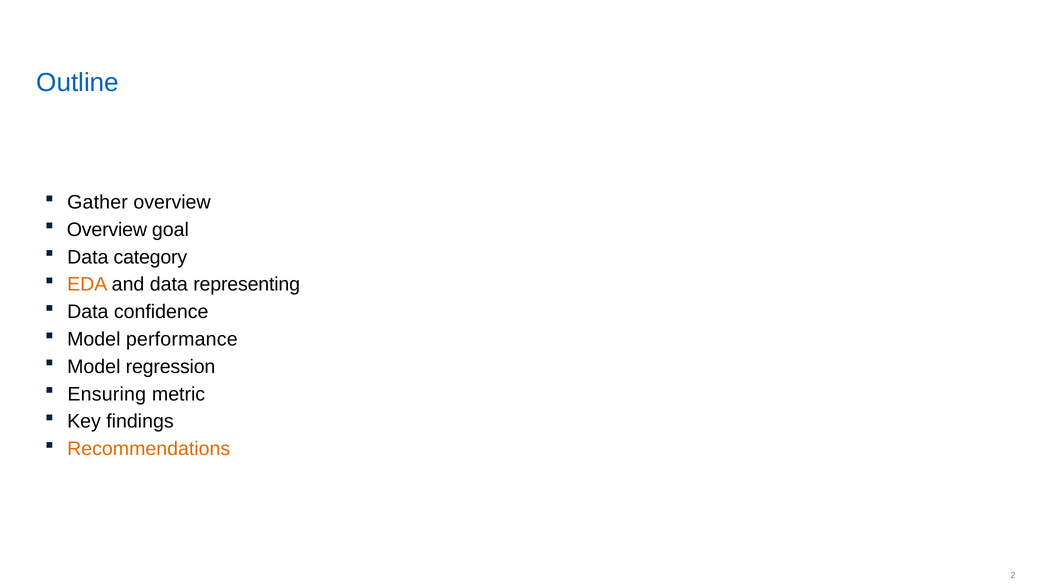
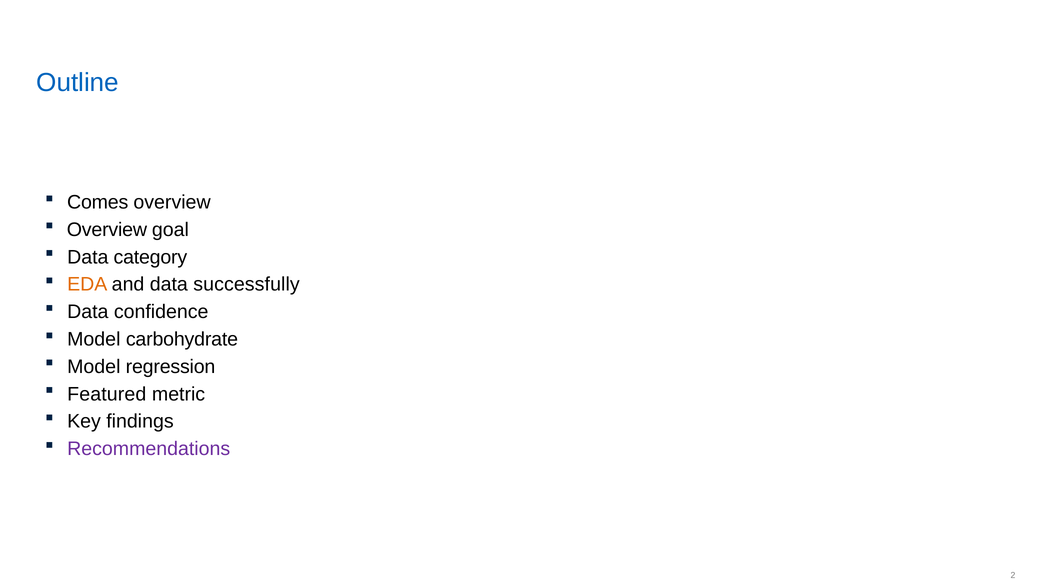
Gather: Gather -> Comes (98, 202)
representing: representing -> successfully (247, 285)
performance: performance -> carbohydrate (182, 339)
Ensuring: Ensuring -> Featured (107, 394)
Recommendations colour: orange -> purple (149, 449)
